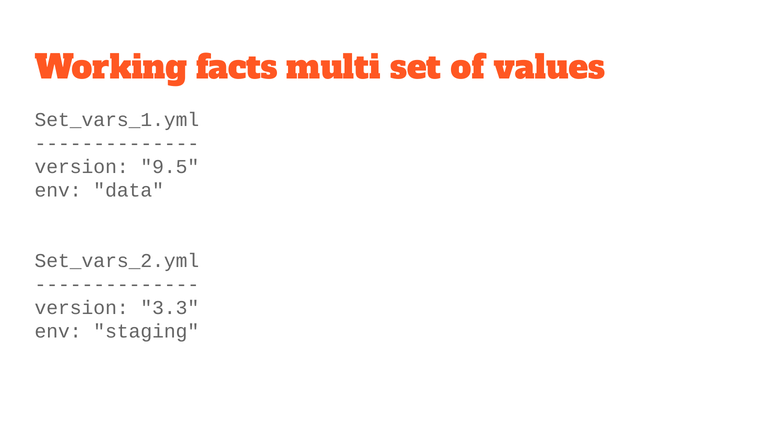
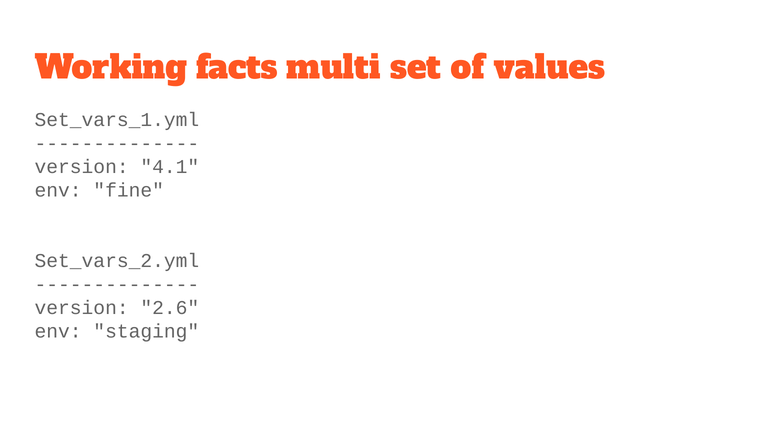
9.5: 9.5 -> 4.1 (170, 167)
data: data -> fine (129, 190)
3.3: 3.3 -> 2.6 (170, 308)
